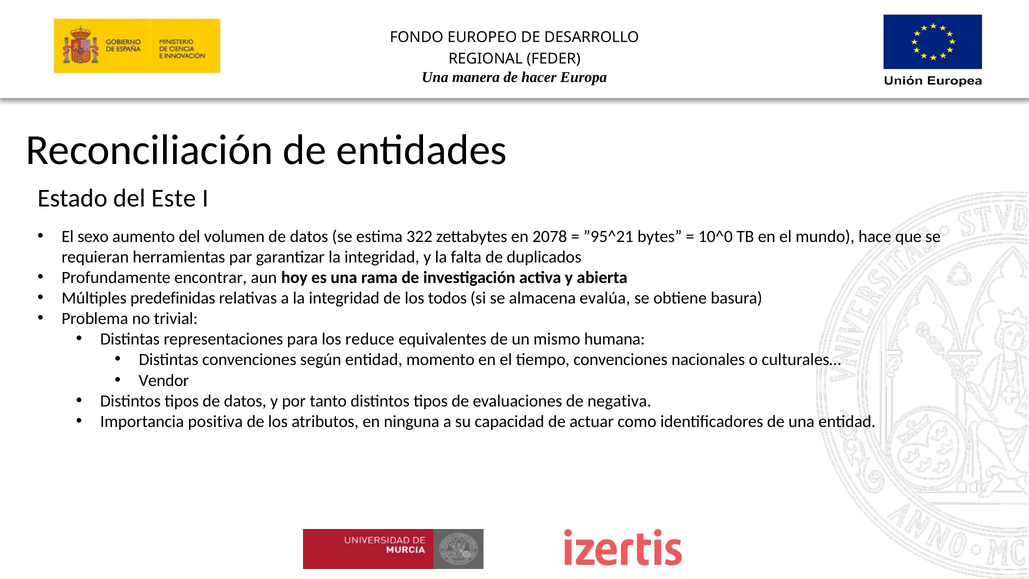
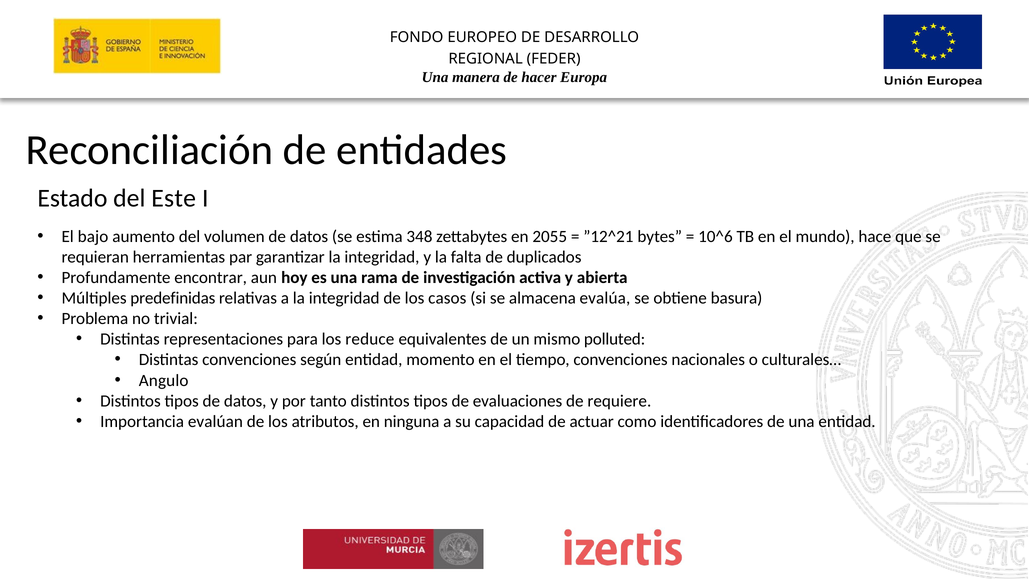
sexo: sexo -> bajo (93, 236)
322: 322 -> 348 (419, 236)
2078: 2078 -> 2055 (550, 236)
”95^21: ”95^21 -> ”12^21 (608, 236)
10^0: 10^0 -> 10^6 (715, 236)
todos: todos -> casos (447, 298)
humana: humana -> polluted (615, 339)
Vendor: Vendor -> Angulo (164, 380)
negativa: negativa -> requiere (619, 401)
positiva: positiva -> evalúan (215, 421)
